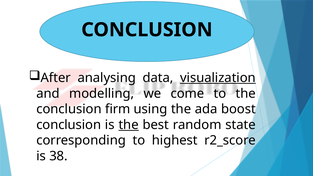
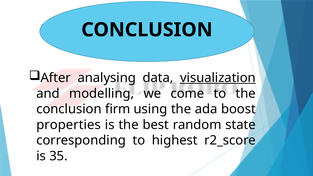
conclusion: conclusion -> properties (69, 125)
the underline: present -> none (129, 125)
38: 38 -> 35 (58, 156)
